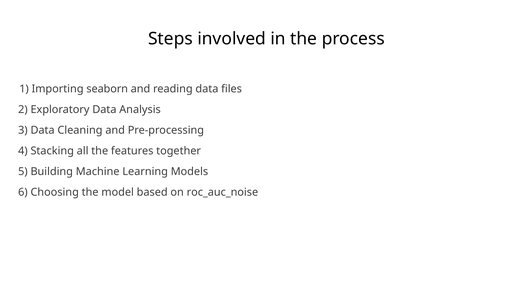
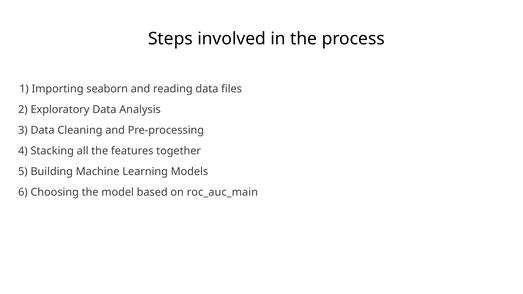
roc_auc_noise: roc_auc_noise -> roc_auc_main (222, 192)
